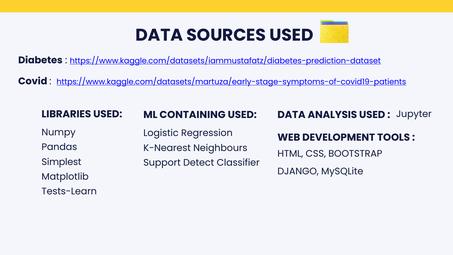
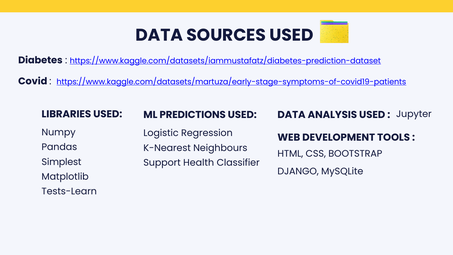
CONTAINING: CONTAINING -> PREDICTIONS (193, 115)
Detect: Detect -> Health (199, 163)
